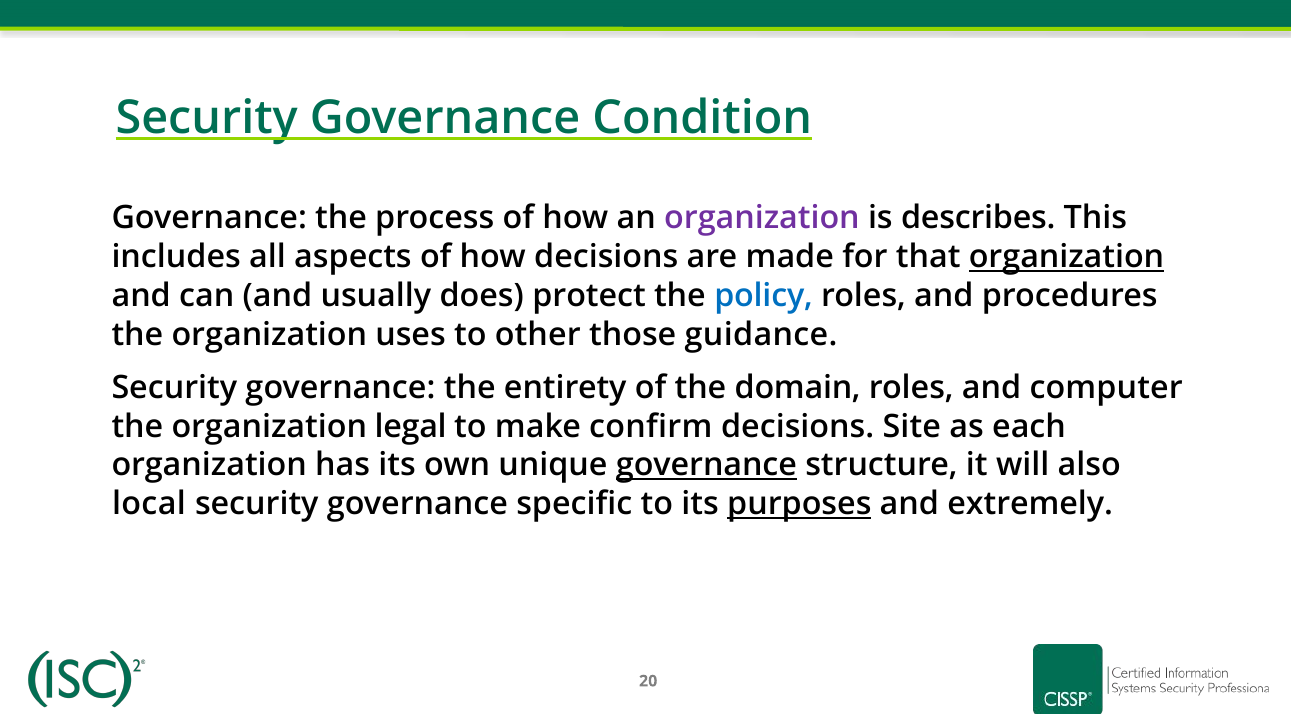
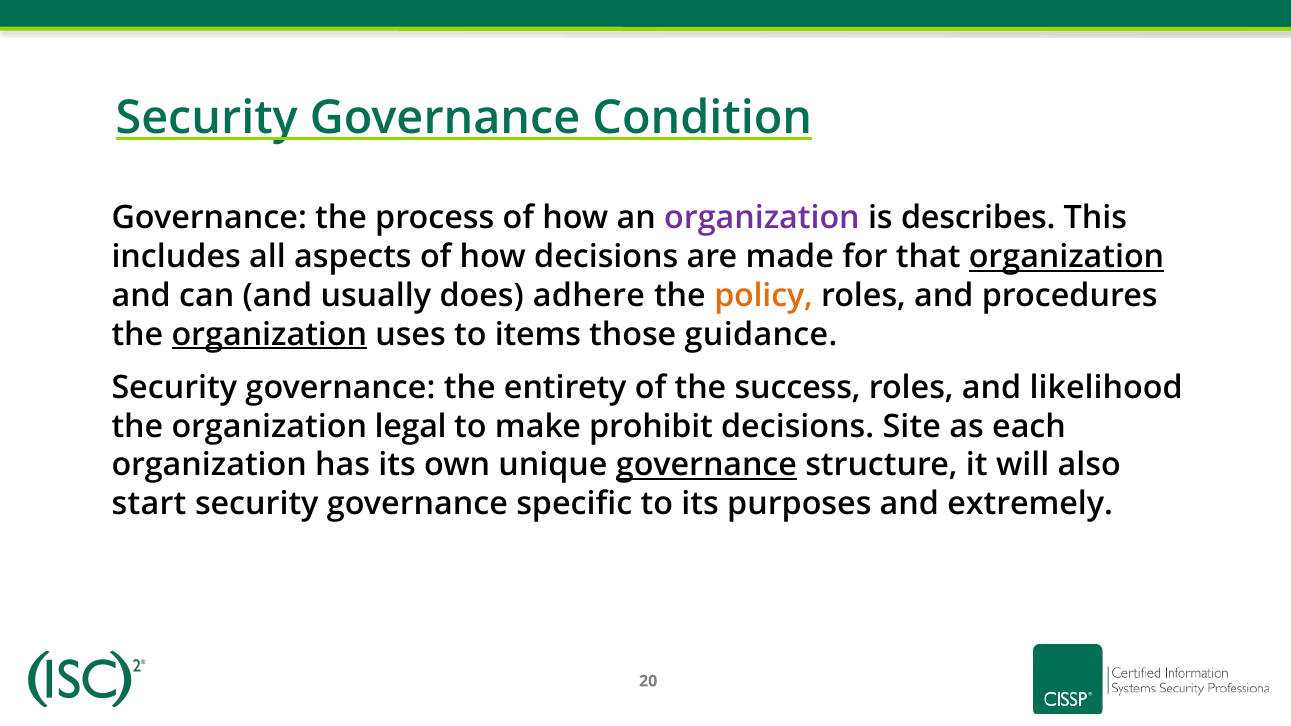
protect: protect -> adhere (589, 296)
policy colour: blue -> orange (764, 296)
organization underline: none -> present (269, 334)
other: other -> items (538, 334)
domain: domain -> success (798, 388)
computer: computer -> likelihood (1106, 388)
confirm: confirm -> prohibit (651, 426)
local: local -> start (149, 504)
purposes underline: present -> none (799, 504)
